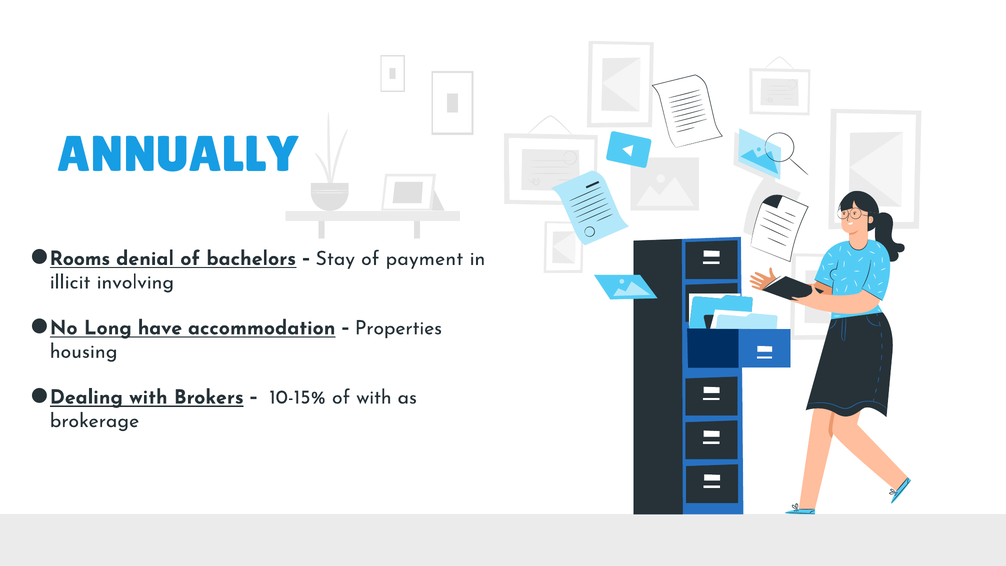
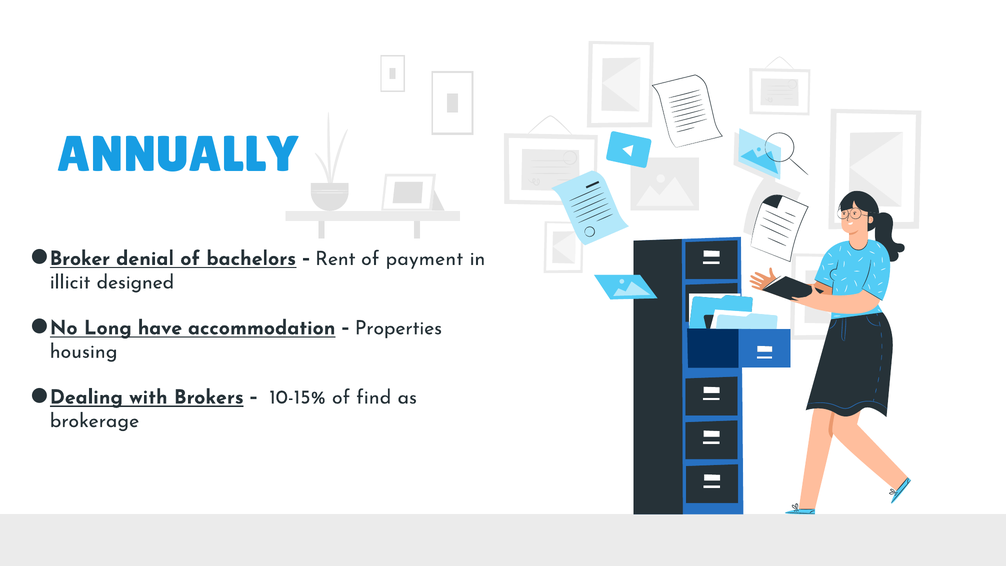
Rooms: Rooms -> Broker (80, 258)
Stay: Stay -> Rent (335, 258)
involving: involving -> designed (135, 282)
of with: with -> find (374, 397)
